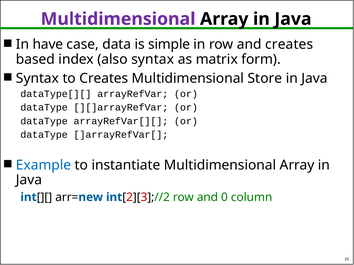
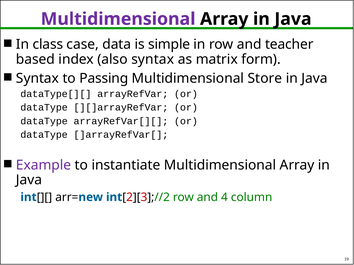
have: have -> class (48, 45)
and creates: creates -> teacher (289, 45)
to Creates: Creates -> Passing (104, 78)
Example colour: blue -> purple (44, 165)
0: 0 -> 4 (224, 198)
